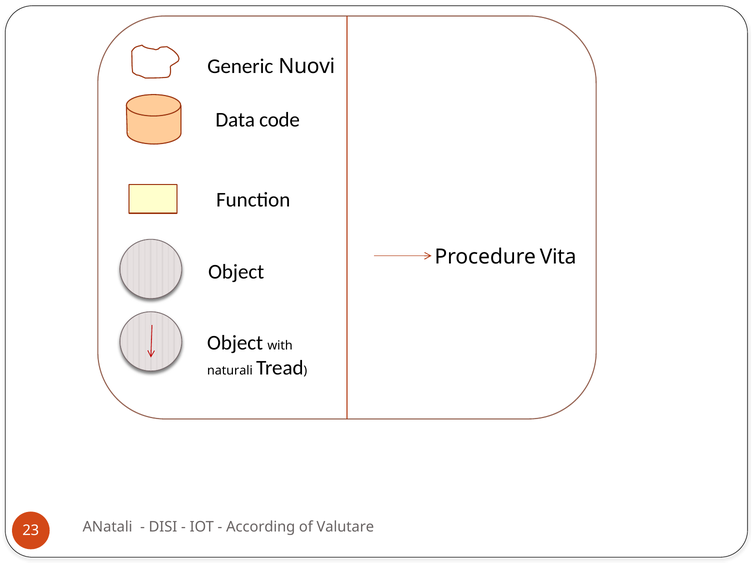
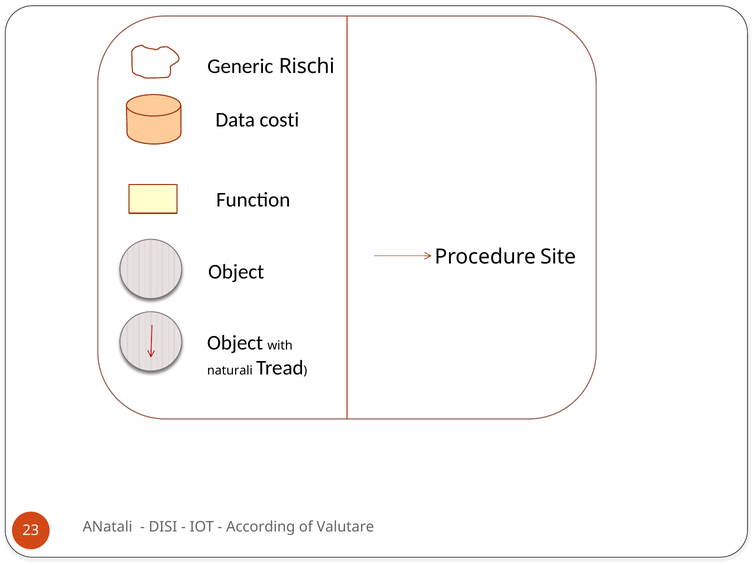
Nuovi: Nuovi -> Rischi (307, 66)
code: code -> costi (279, 120)
Vita: Vita -> Site (558, 257)
